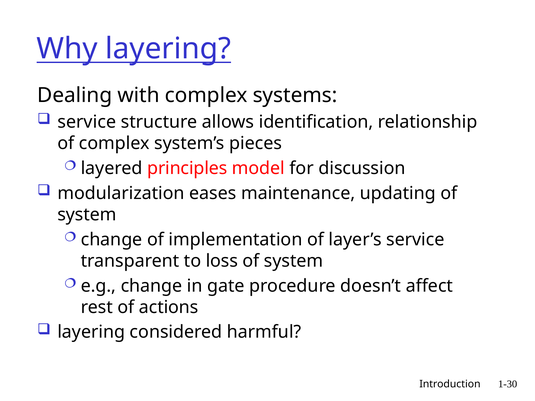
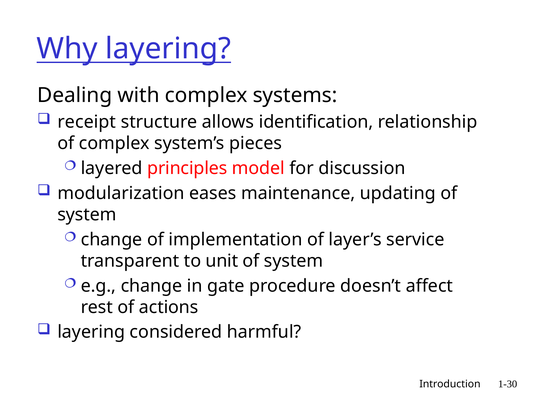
service: service -> receipt (87, 122)
loss: loss -> unit (222, 261)
